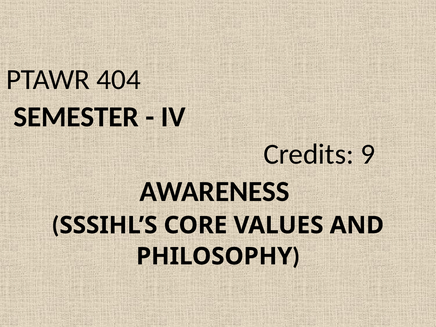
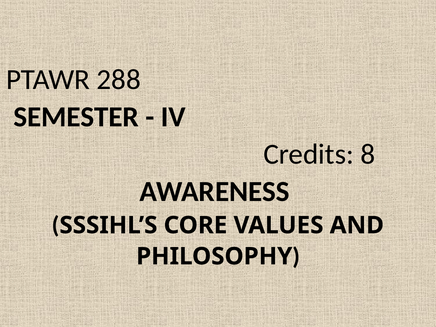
404: 404 -> 288 (119, 80)
9: 9 -> 8 (368, 154)
